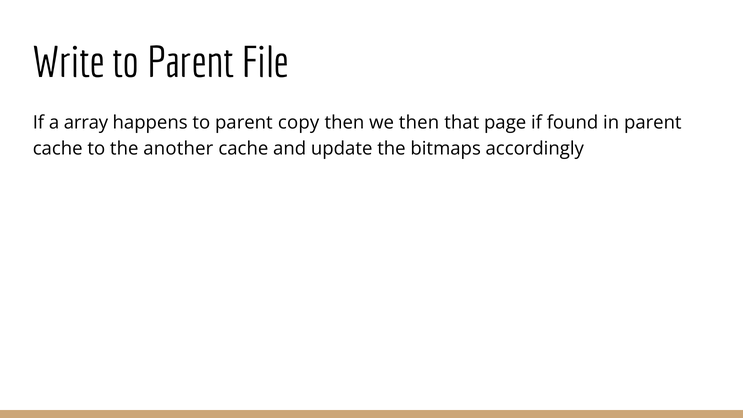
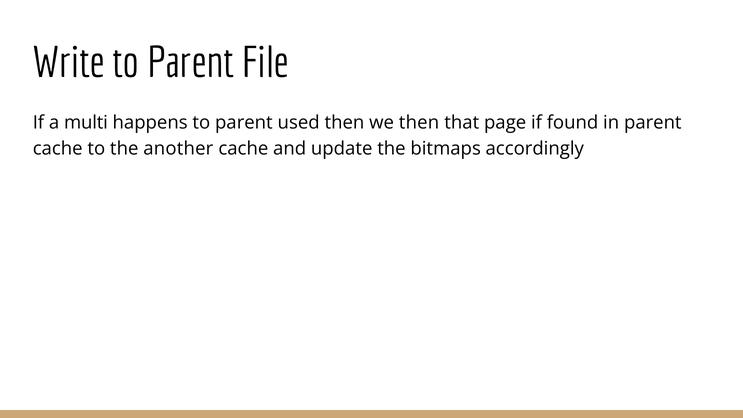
array: array -> multi (86, 123)
copy: copy -> used (299, 123)
